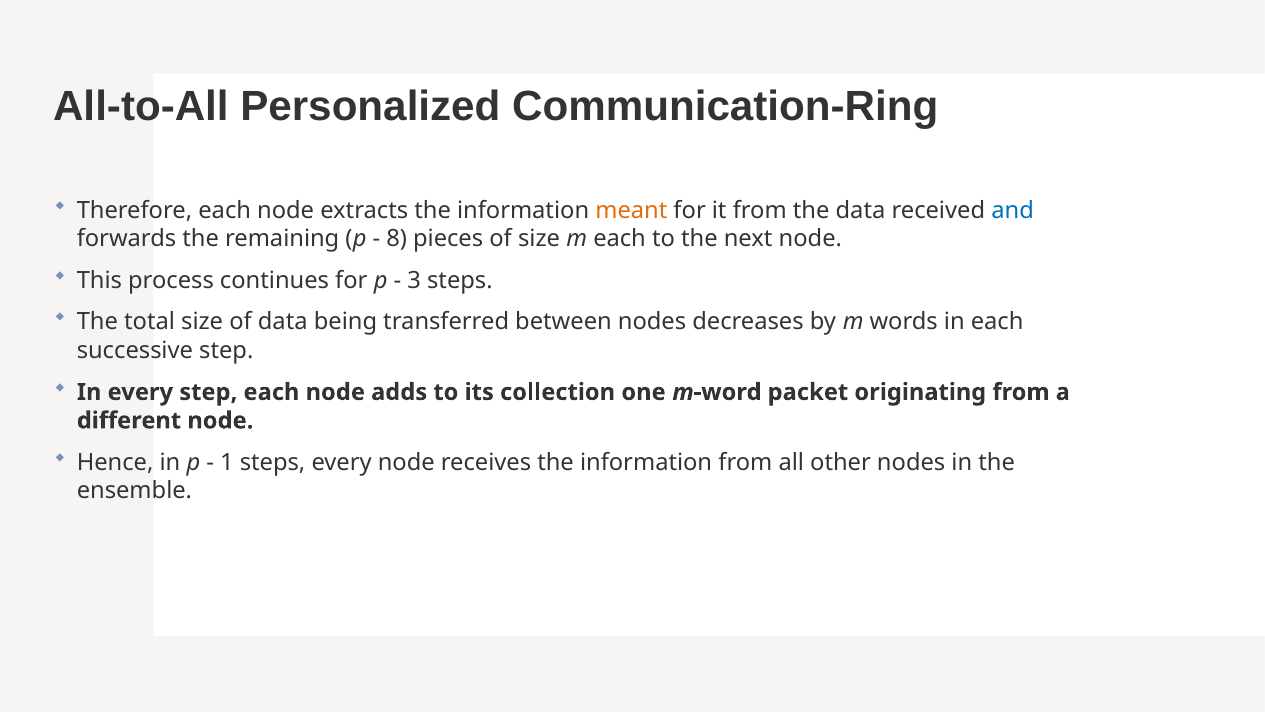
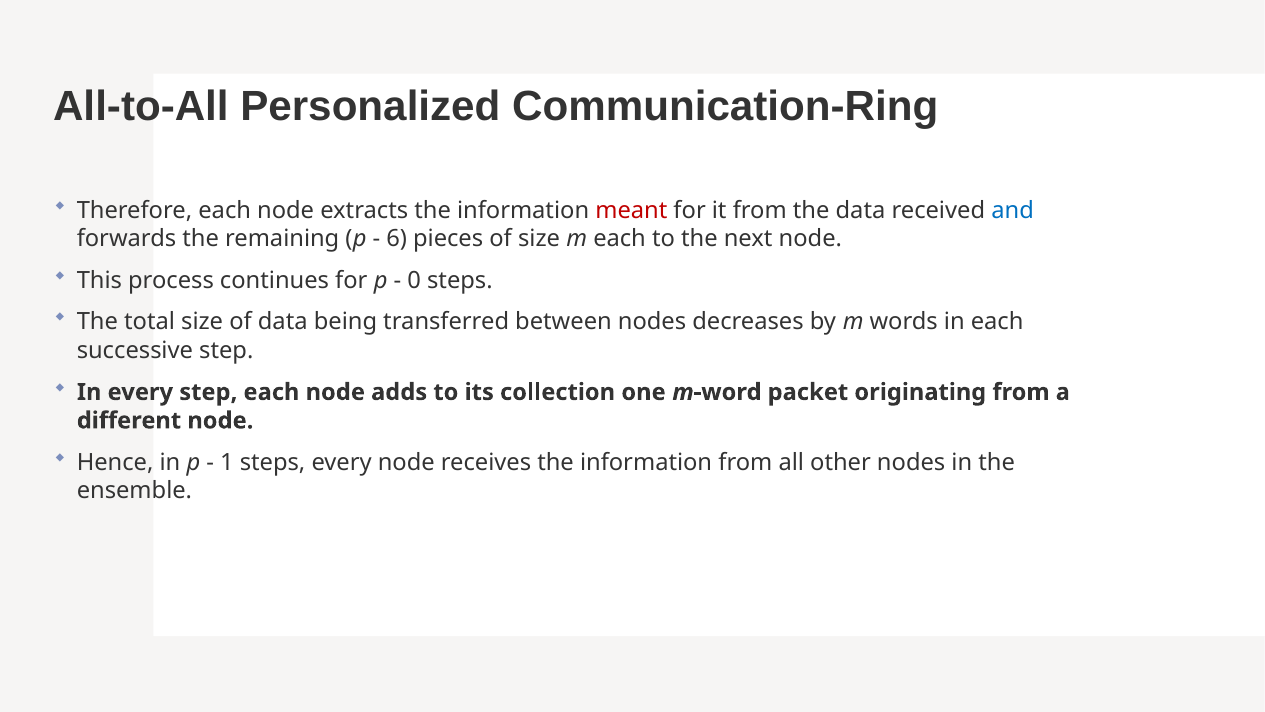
meant colour: orange -> red (631, 210)
8: 8 -> 6 (397, 239)
3: 3 -> 0 (414, 280)
